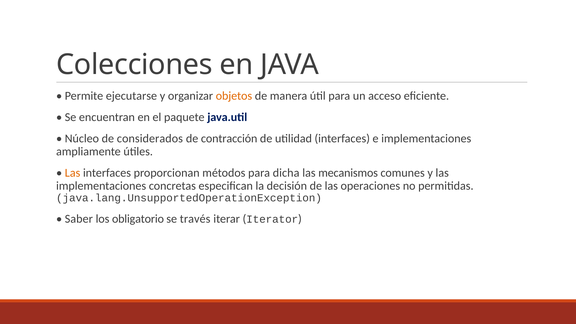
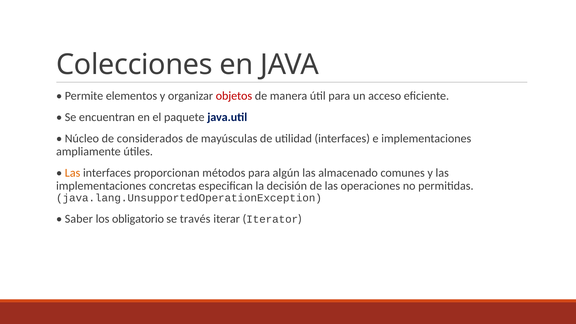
ejecutarse: ejecutarse -> elementos (131, 96)
objetos colour: orange -> red (234, 96)
contracción: contracción -> mayúsculas (229, 138)
dicha: dicha -> algún (286, 173)
mecanismos: mecanismos -> almacenado (348, 173)
